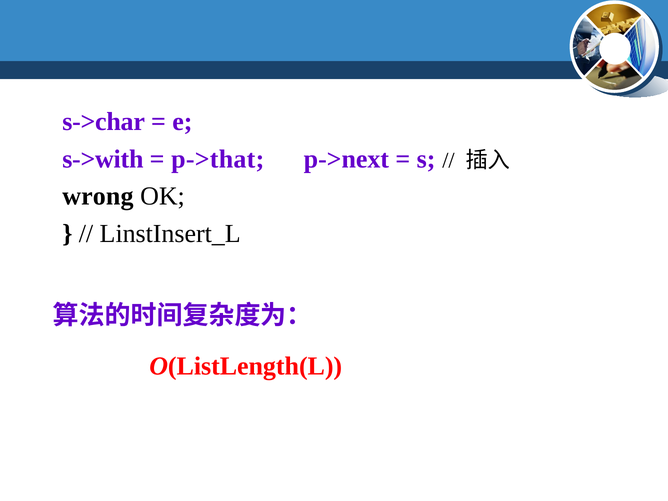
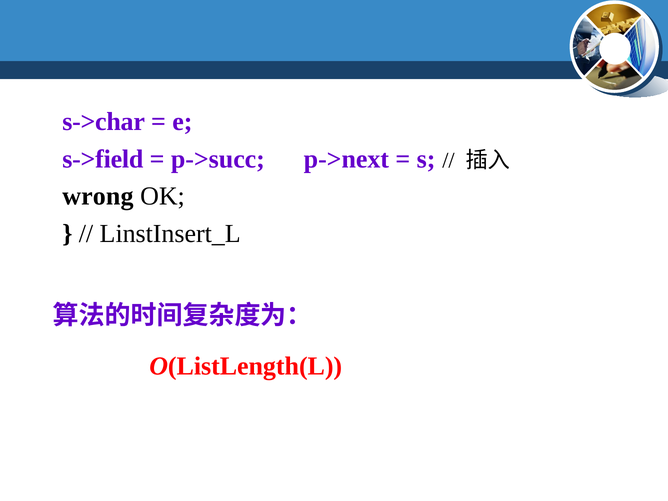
s->with: s->with -> s->field (103, 159)
p->that: p->that -> p->succ (218, 159)
